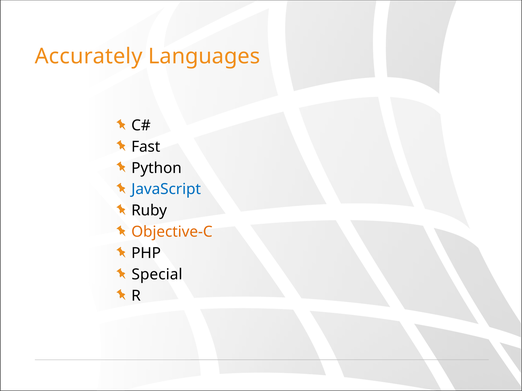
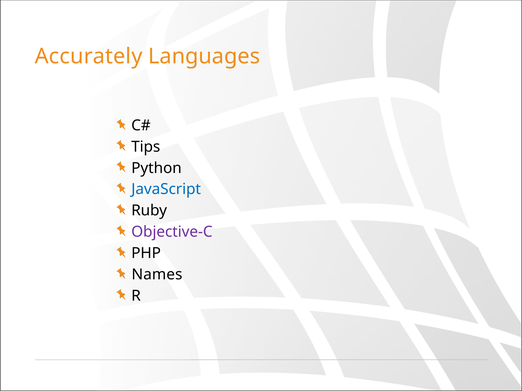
Fast: Fast -> Tips (146, 147)
Objective-C colour: orange -> purple (172, 232)
Special: Special -> Names (157, 275)
